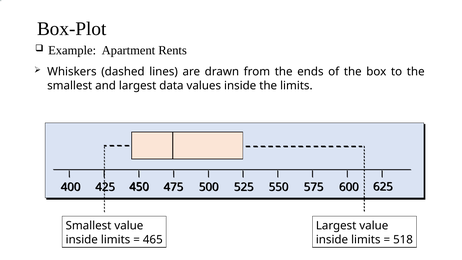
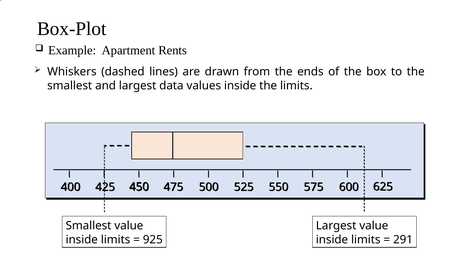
465: 465 -> 925 (153, 239)
518: 518 -> 291 (403, 239)
